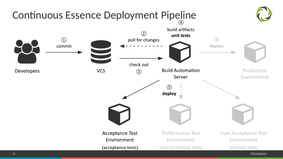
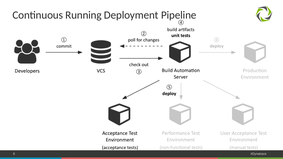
Essence: Essence -> Running (84, 15)
